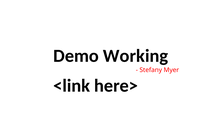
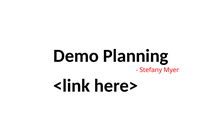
Working: Working -> Planning (136, 56)
